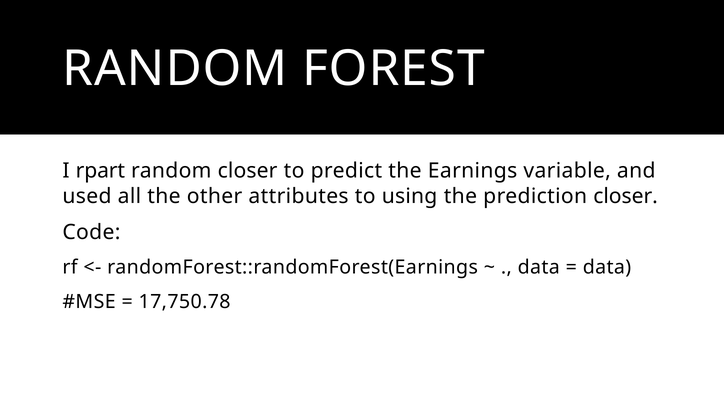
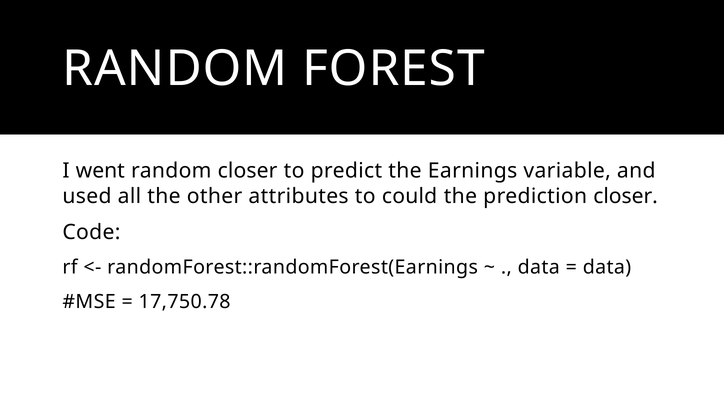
rpart: rpart -> went (100, 171)
using: using -> could (410, 196)
